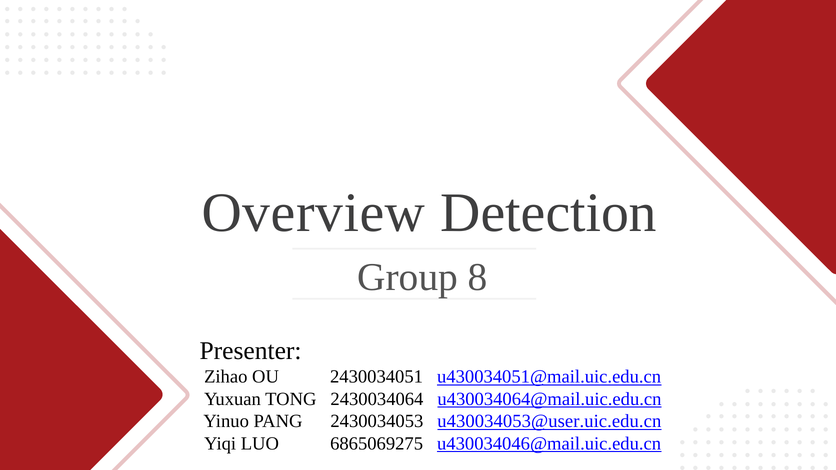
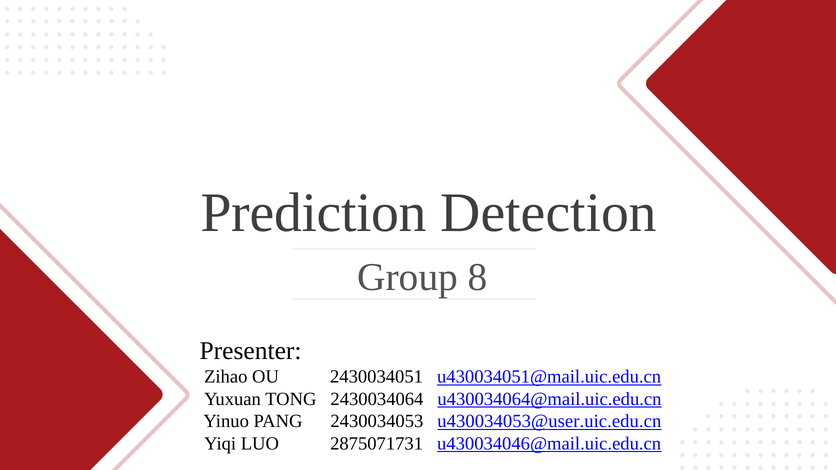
Overview: Overview -> Prediction (314, 213)
6865069275: 6865069275 -> 2875071731 (377, 444)
